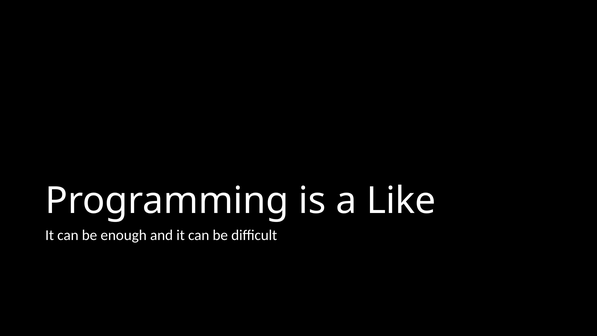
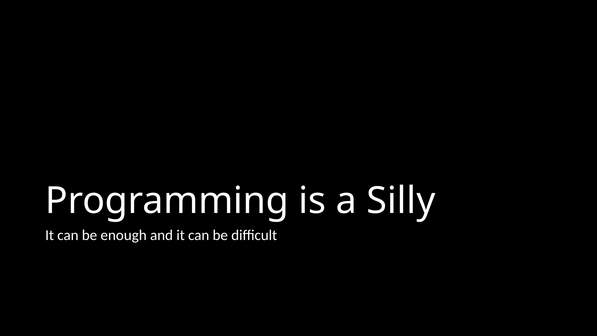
Like: Like -> Silly (401, 201)
